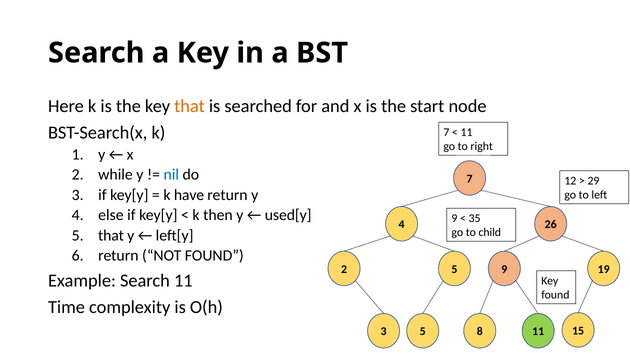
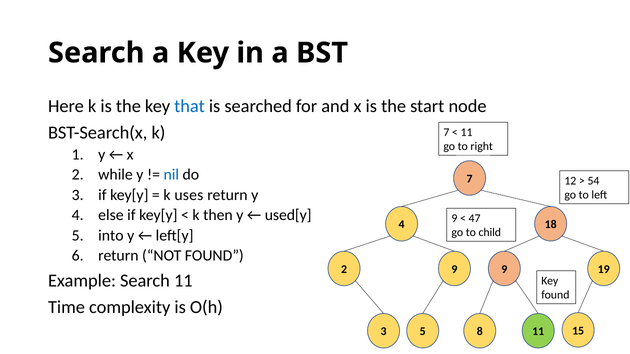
that colour: orange -> blue (190, 106)
29: 29 -> 54 (593, 181)
have: have -> uses (189, 195)
35: 35 -> 47 (475, 218)
26: 26 -> 18 (551, 225)
5 that: that -> into (111, 236)
2 5: 5 -> 9 (454, 270)
